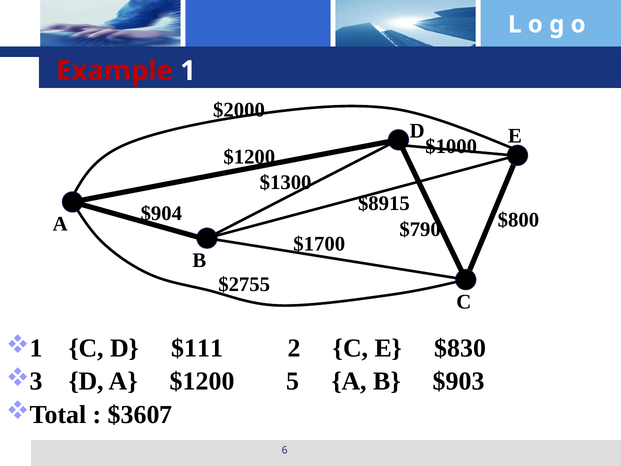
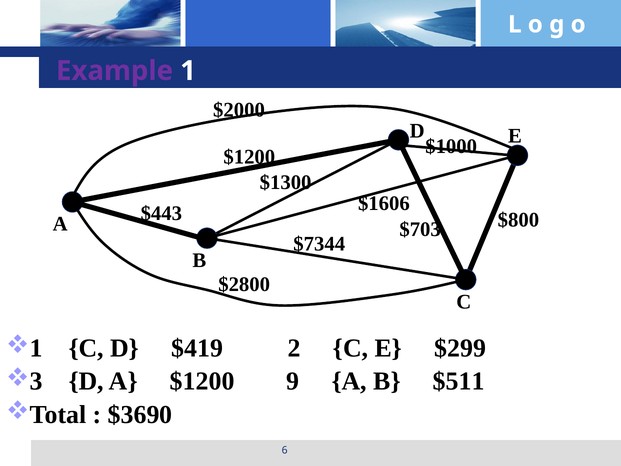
Example colour: red -> purple (115, 71)
$8915: $8915 -> $1606 (384, 203)
$904: $904 -> $443 (161, 214)
$790: $790 -> $703 (420, 229)
$1700: $1700 -> $7344 (319, 244)
$2755: $2755 -> $2800 (244, 284)
$111: $111 -> $419 (197, 348)
$830: $830 -> $299 (460, 348)
5: 5 -> 9 (293, 381)
$903: $903 -> $511 (459, 381)
$3607: $3607 -> $3690 (140, 414)
